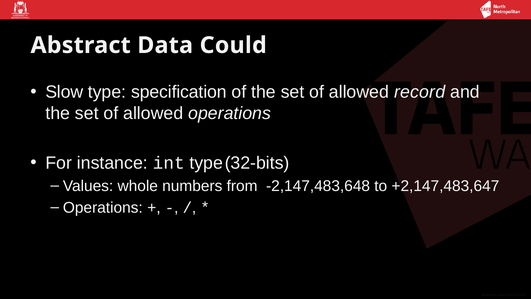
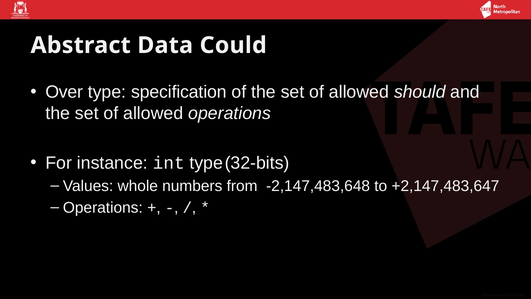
Slow: Slow -> Over (64, 92)
record: record -> should (420, 92)
